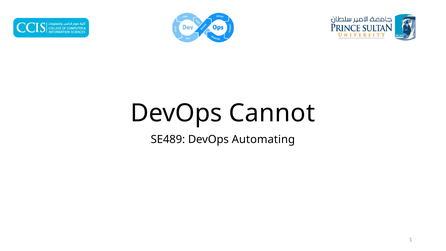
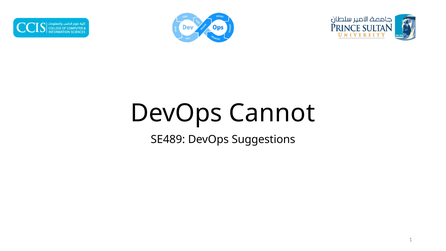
Automating: Automating -> Suggestions (263, 139)
